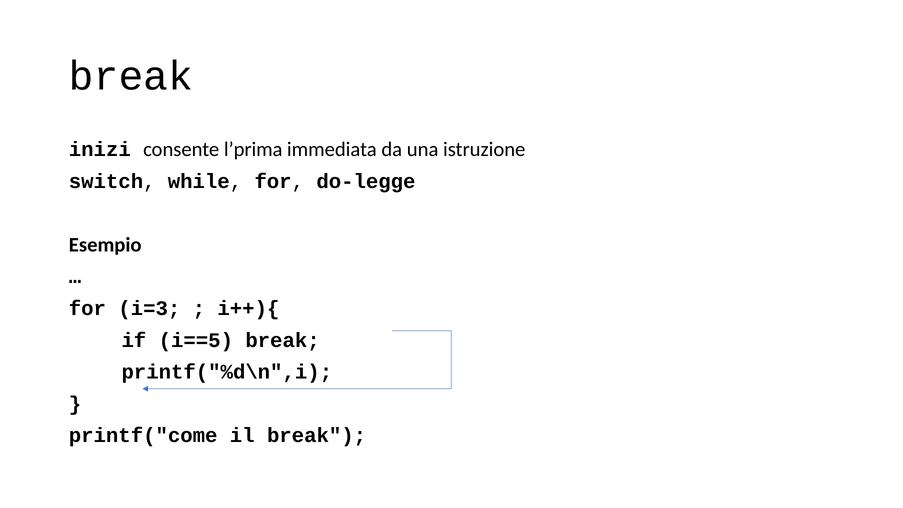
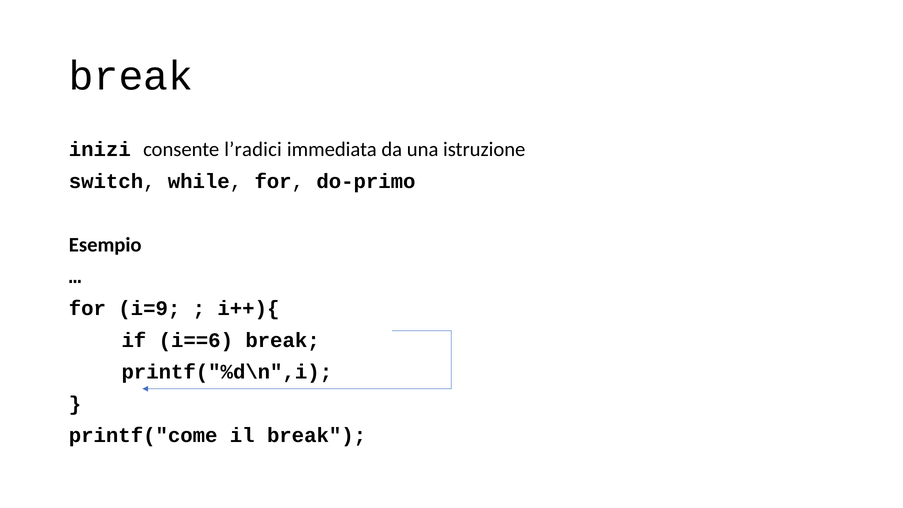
l’prima: l’prima -> l’radici (253, 150)
do-legge: do-legge -> do-primo (366, 181)
i=3: i=3 -> i=9 (149, 308)
i==5: i==5 -> i==6 (196, 340)
